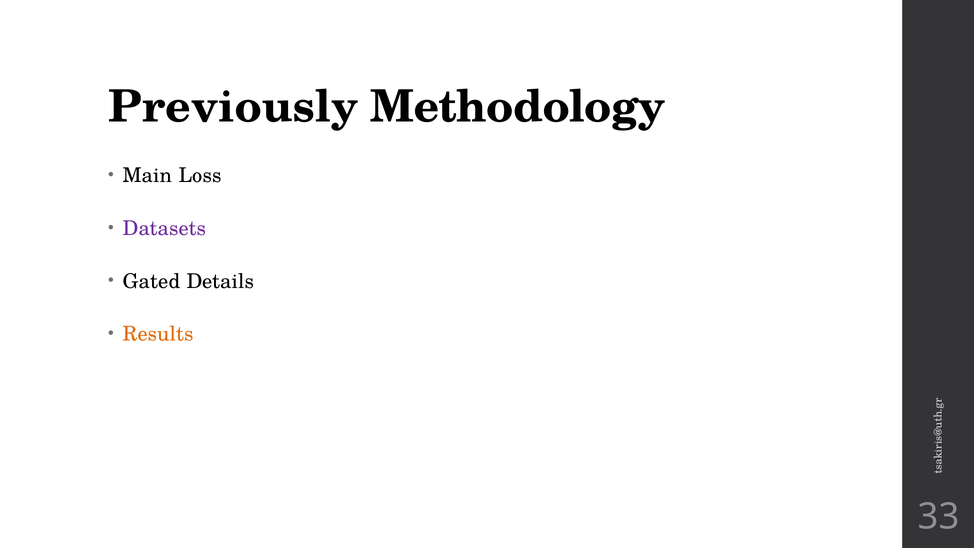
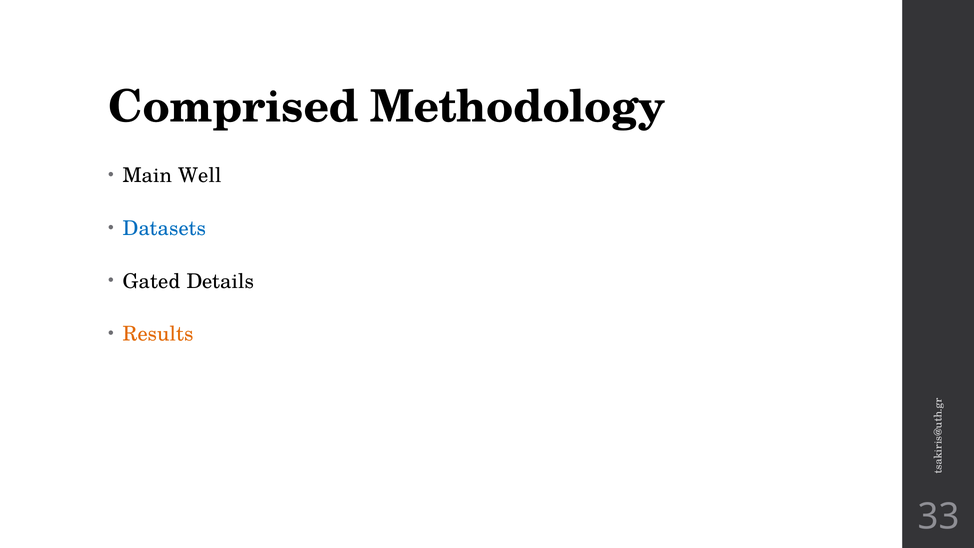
Previously: Previously -> Comprised (233, 107)
Loss: Loss -> Well (200, 176)
Datasets colour: purple -> blue (164, 228)
